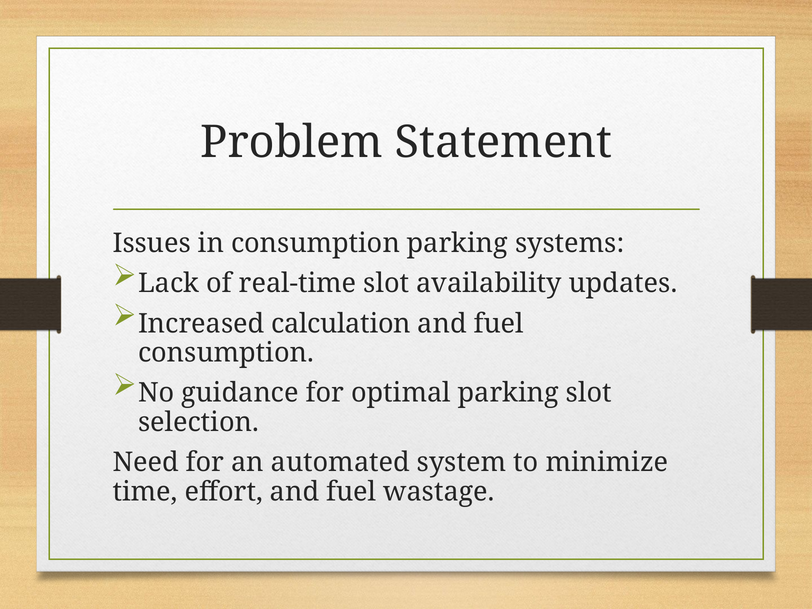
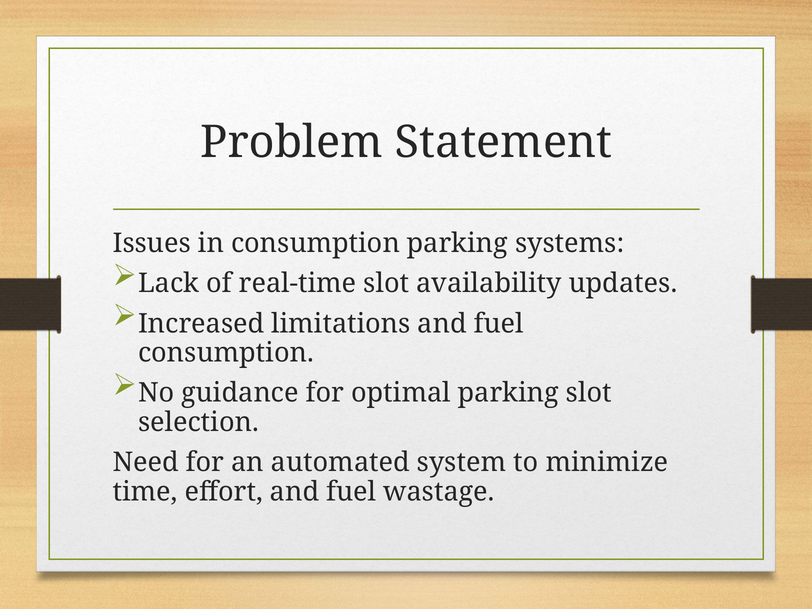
calculation: calculation -> limitations (341, 324)
